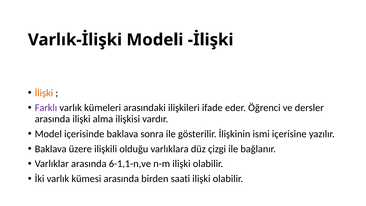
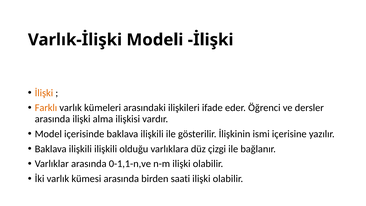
Farklı colour: purple -> orange (46, 108)
içerisinde baklava sonra: sonra -> ilişkili (152, 134)
üzere: üzere -> ilişkili (80, 149)
6-1,1-n,ve: 6-1,1-n,ve -> 0-1,1-n,ve (130, 164)
